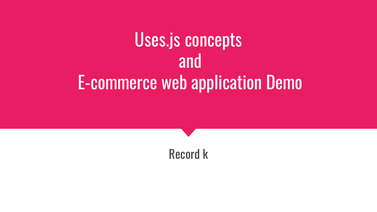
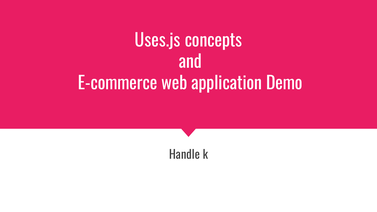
Record: Record -> Handle (184, 155)
